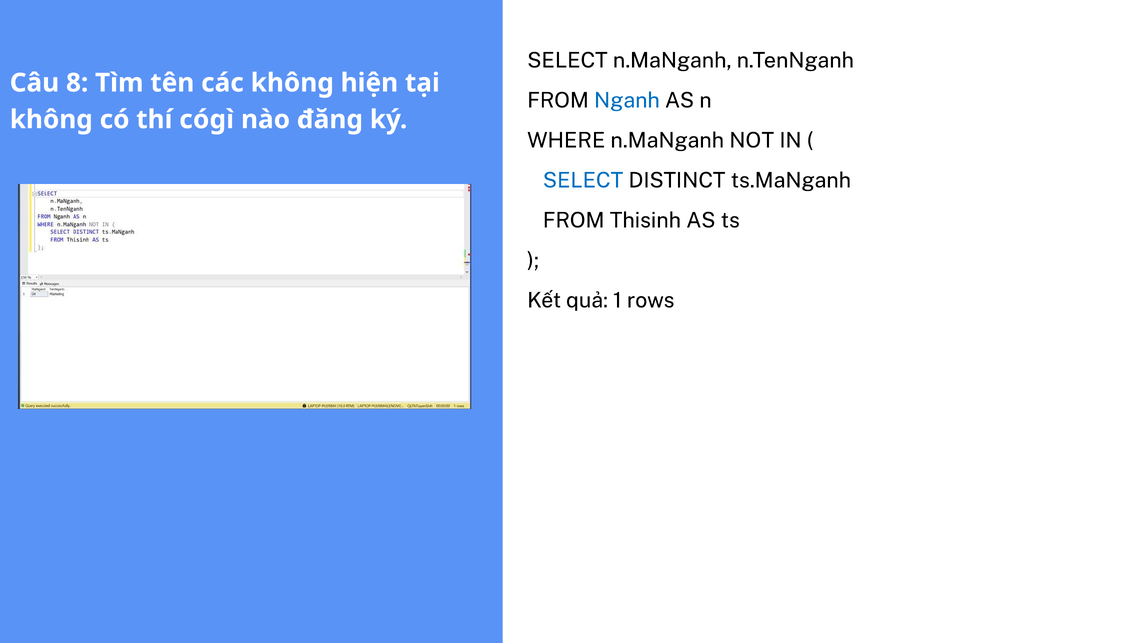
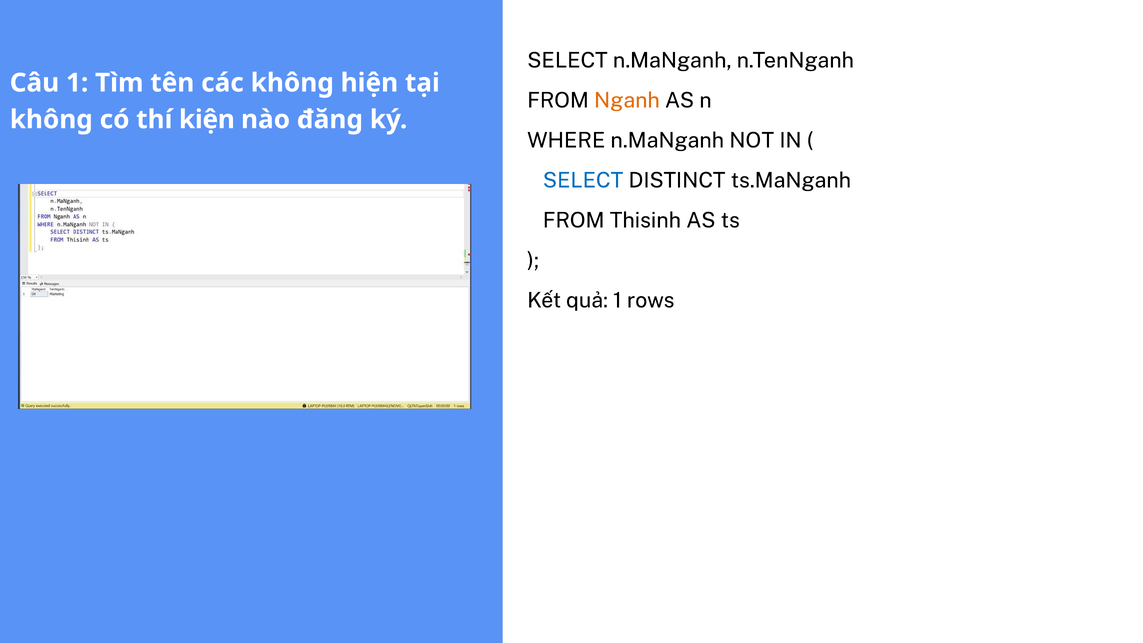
Câu 8: 8 -> 1 (77, 83)
Nganh colour: blue -> orange (627, 100)
cógì: cógì -> kiện (207, 120)
